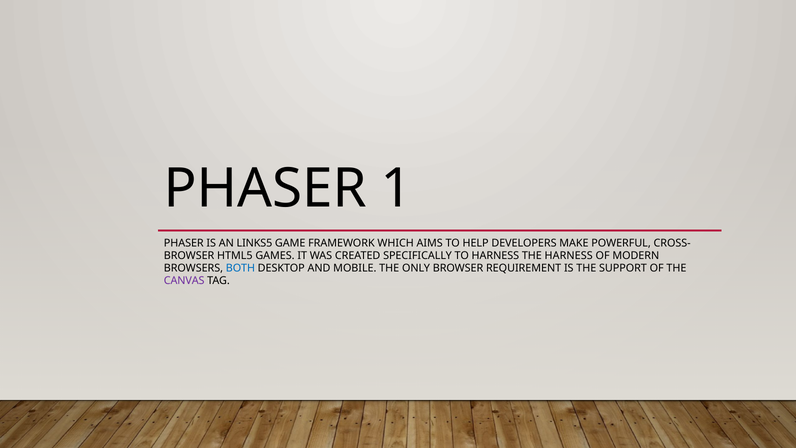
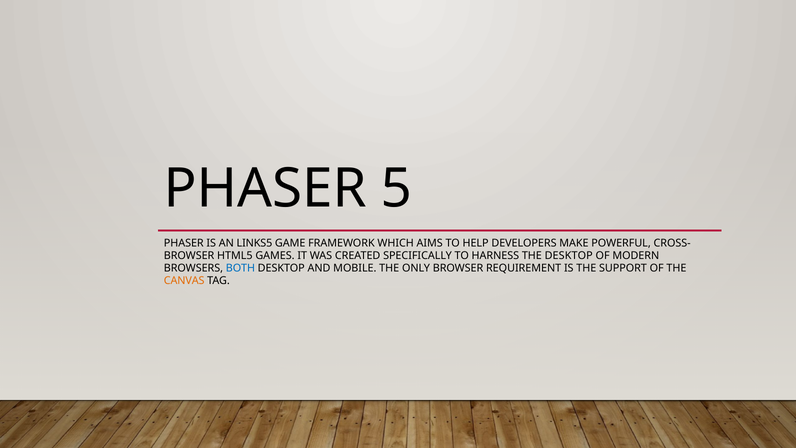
1: 1 -> 5 (397, 188)
THE HARNESS: HARNESS -> DESKTOP (569, 256)
CANVAS colour: purple -> orange (184, 280)
